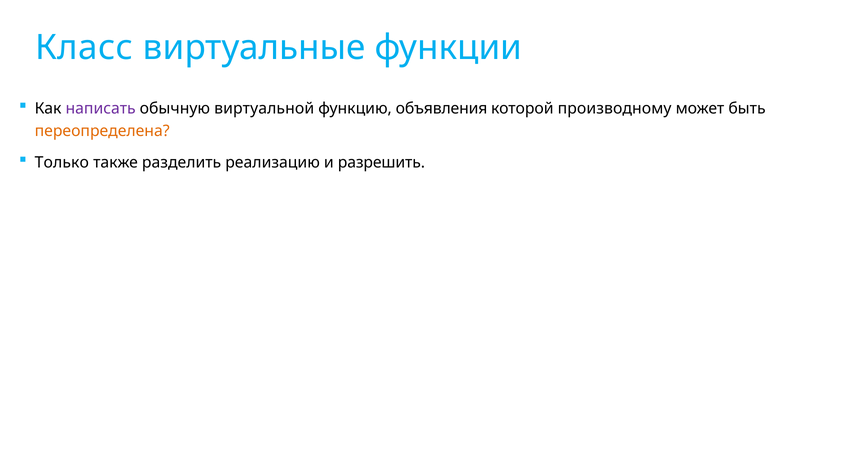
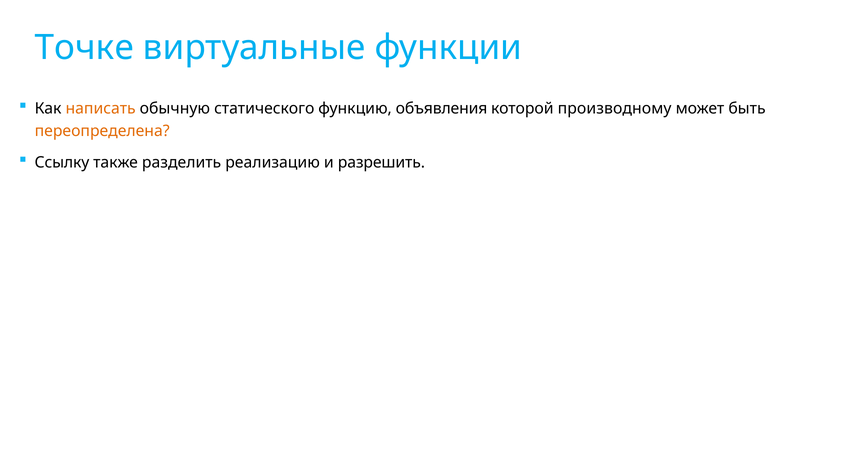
Класс: Класс -> Точке (84, 48)
написать colour: purple -> orange (101, 109)
виртуальной: виртуальной -> статического (264, 109)
Только: Только -> Ссылку (62, 163)
